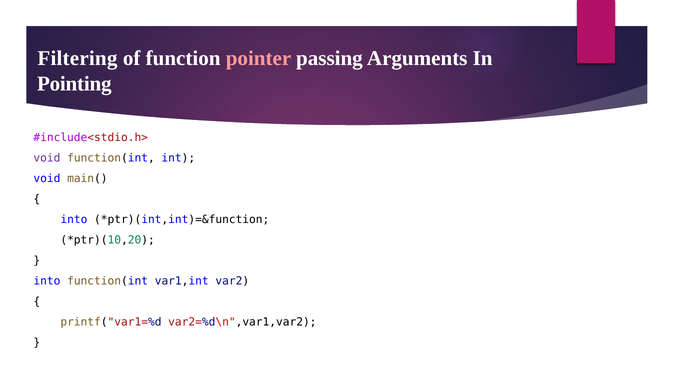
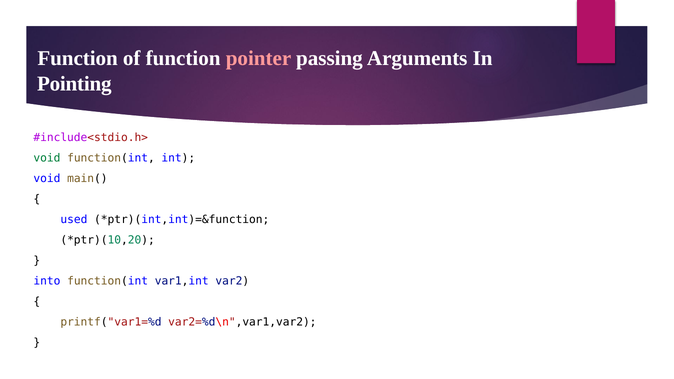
Filtering: Filtering -> Function (78, 58)
void colour: purple -> green (47, 158)
into: into -> used (74, 220)
